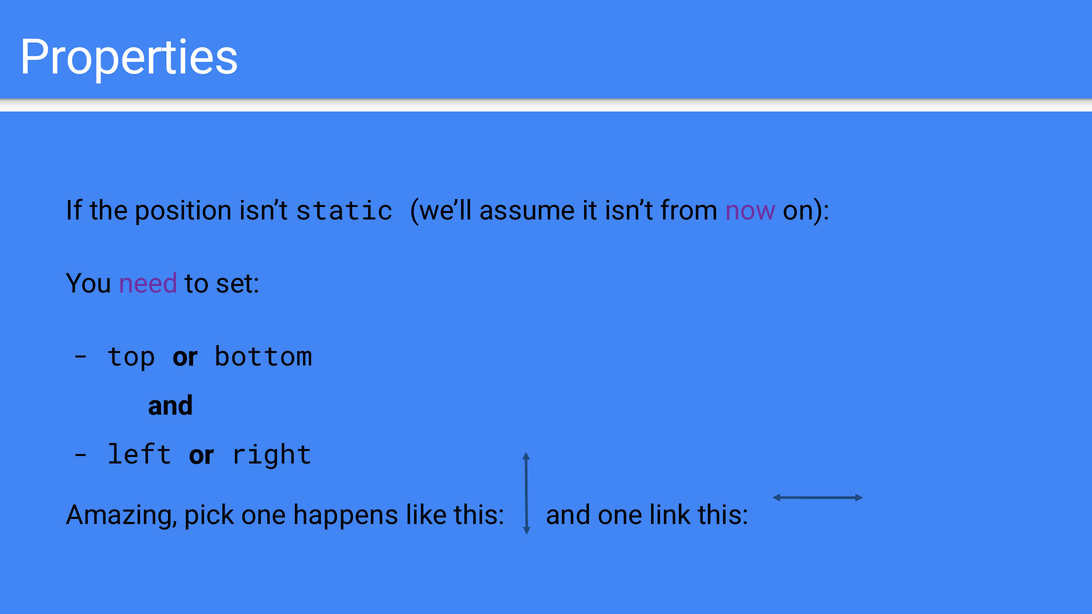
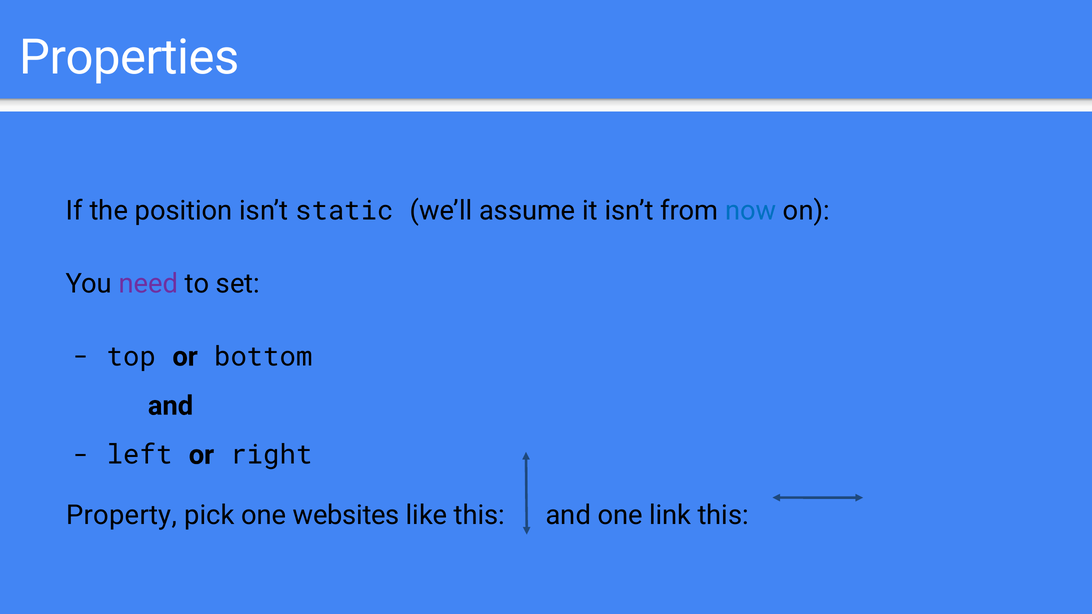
now colour: purple -> blue (751, 211)
Amazing: Amazing -> Property (122, 516)
happens: happens -> websites (346, 516)
